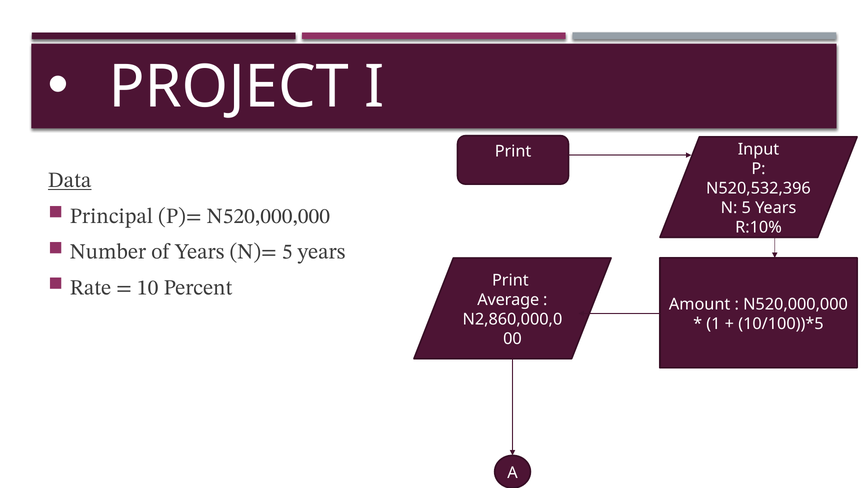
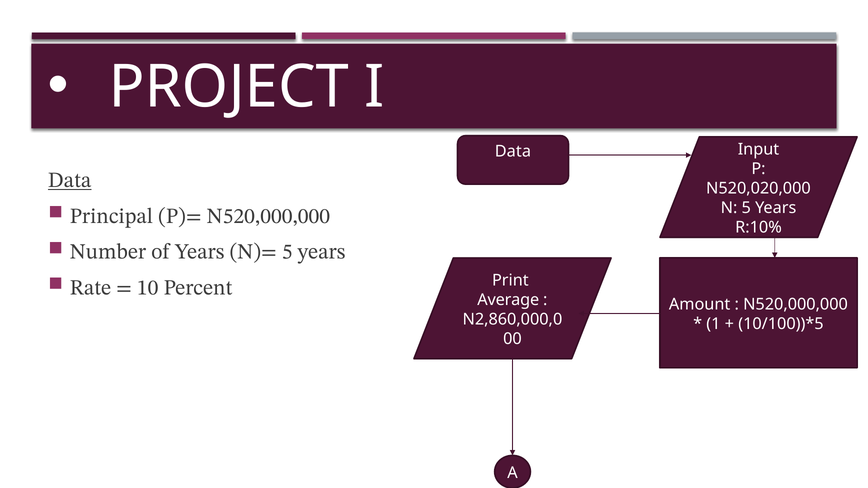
Print: Print -> Data (513, 151)
N520,532,396: N520,532,396 -> N520,020,000 (758, 188)
